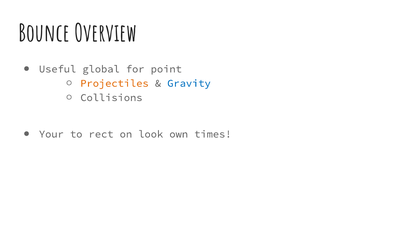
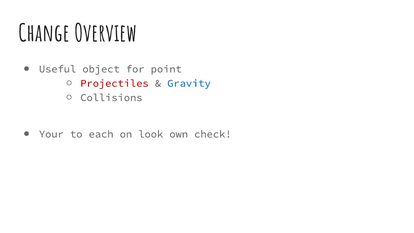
Bounce: Bounce -> Change (44, 34)
global: global -> object (101, 69)
Projectiles colour: orange -> red (115, 83)
rect: rect -> each (101, 134)
times: times -> check (213, 134)
